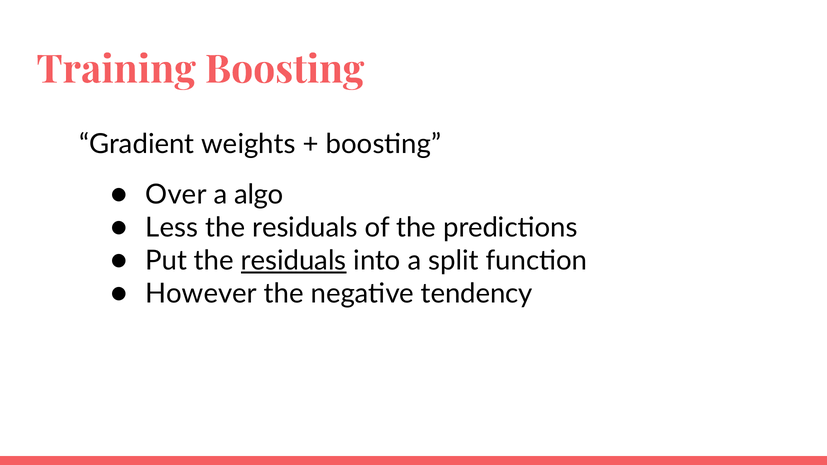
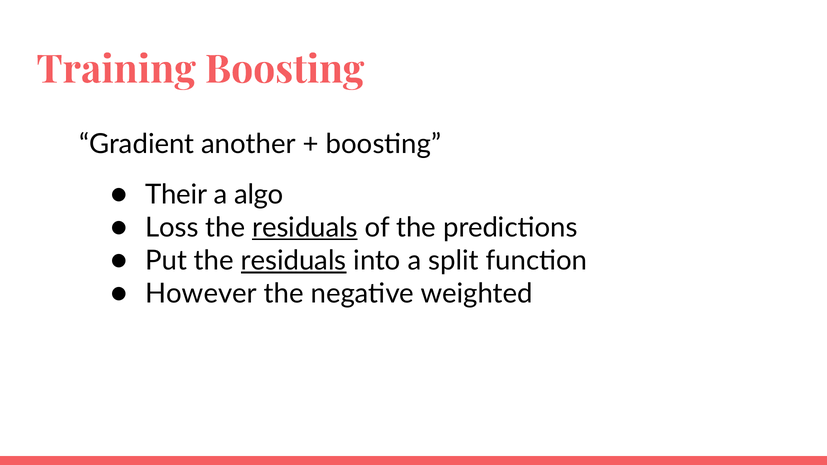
weights: weights -> another (249, 144)
Over: Over -> Their (176, 195)
Less: Less -> Loss (172, 228)
residuals underline: none -> present (305, 228)
tendency: tendency -> weighted (477, 294)
